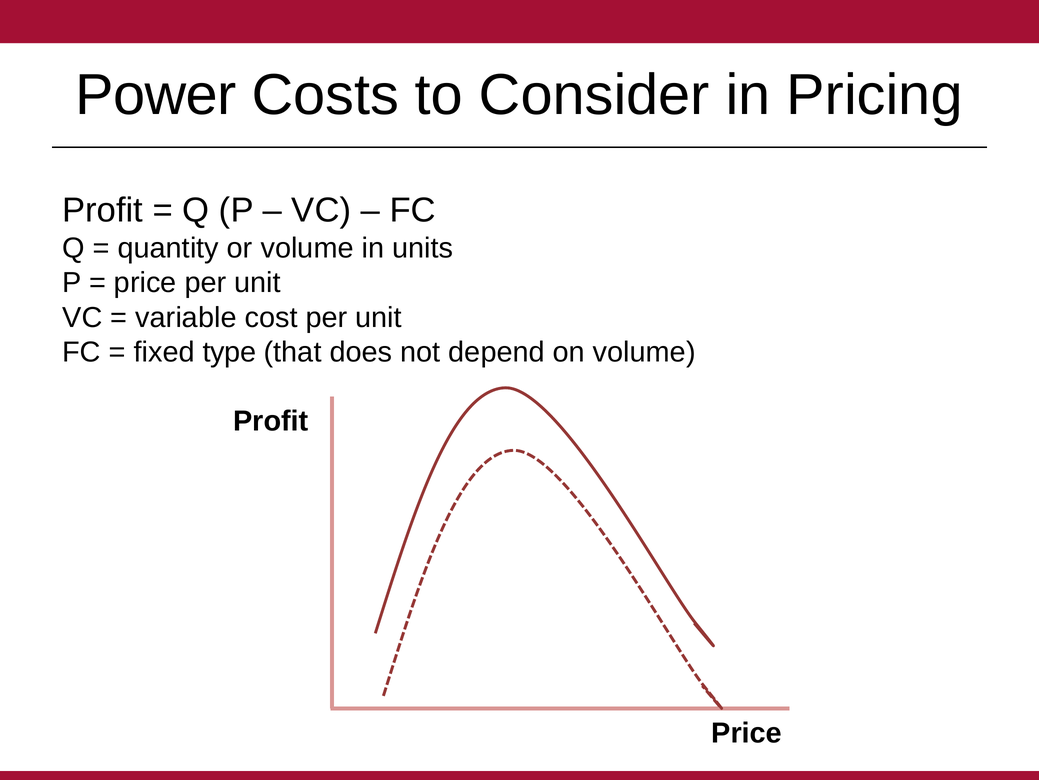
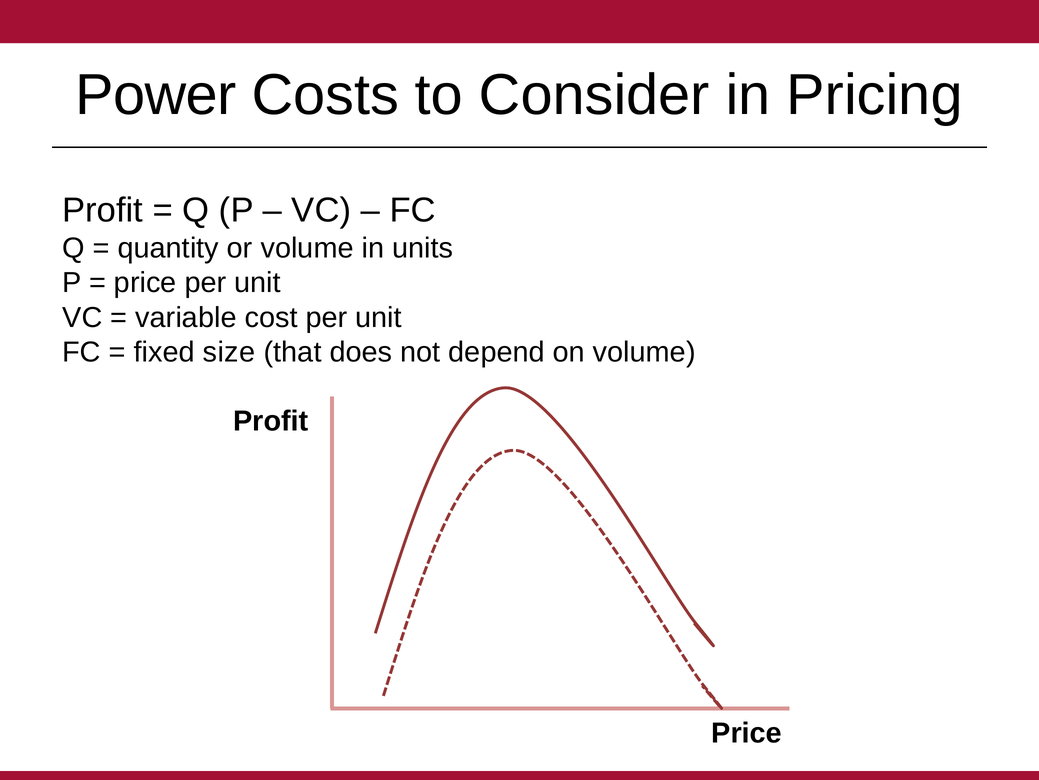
type: type -> size (229, 352)
